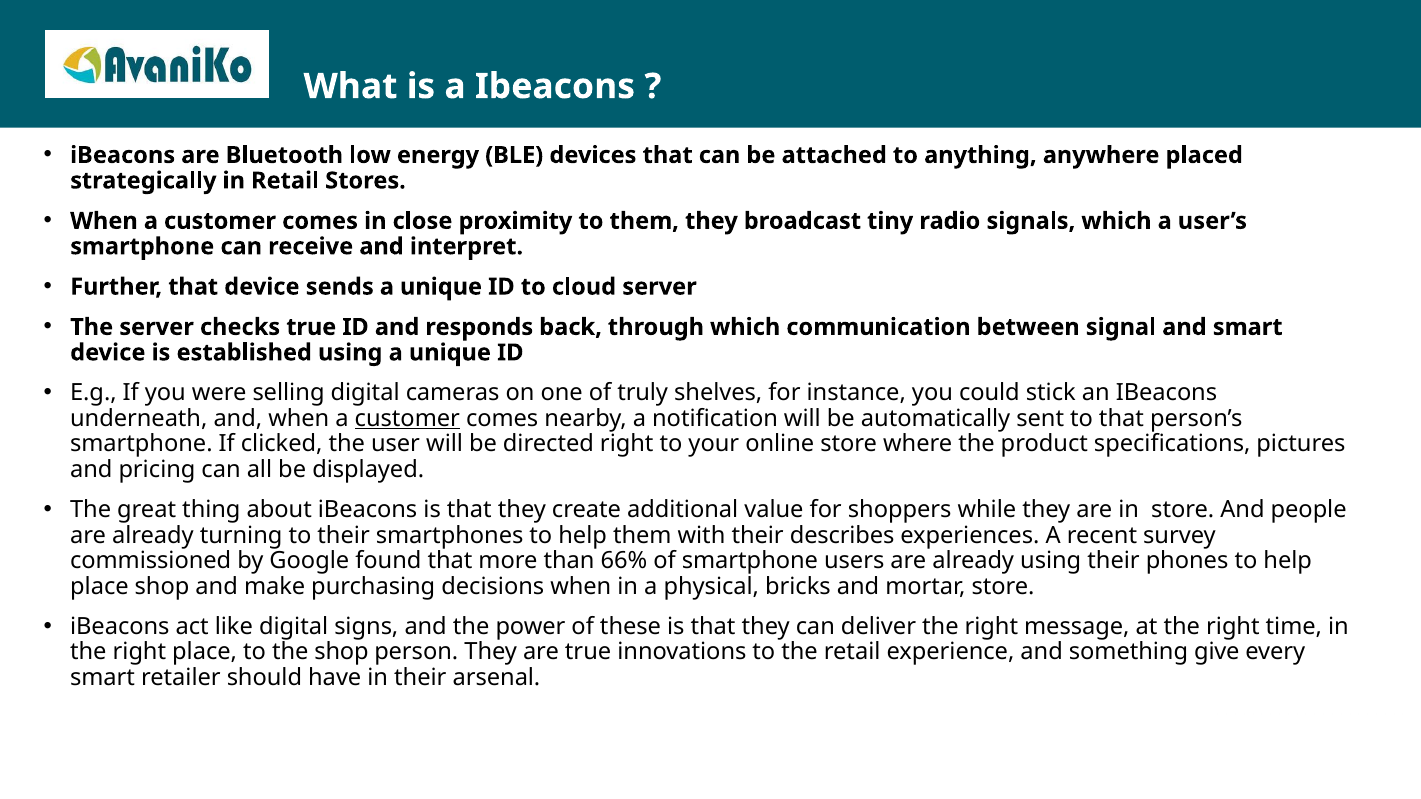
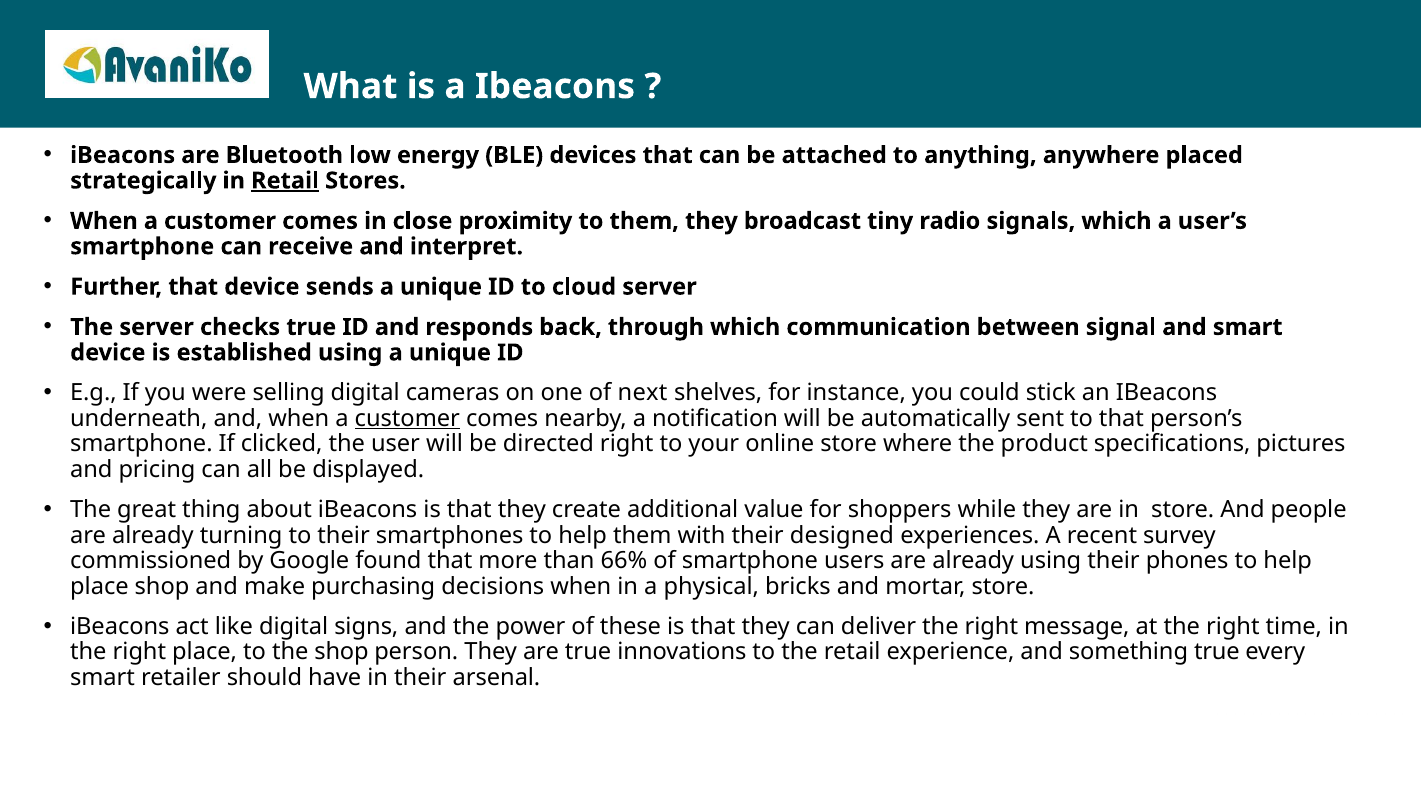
Retail underline: none -> present (285, 181)
truly: truly -> next (643, 393)
describes: describes -> designed (842, 535)
something give: give -> true (1217, 652)
